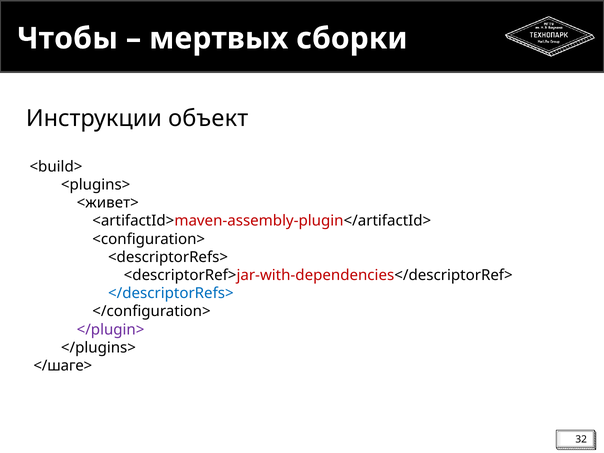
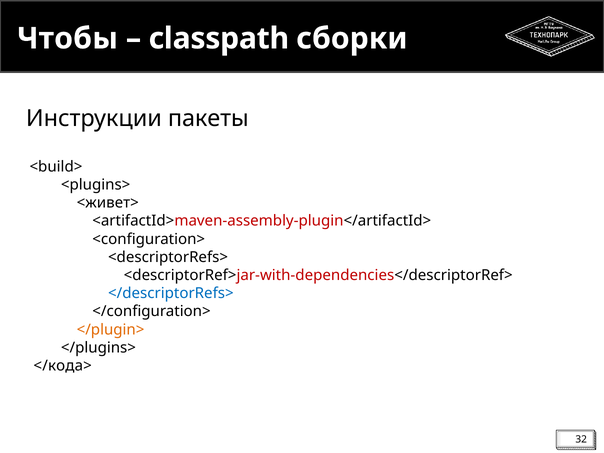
мертвых: мертвых -> classpath (219, 38)
объект: объект -> пакеты (208, 118)
</plugin> colour: purple -> orange (111, 330)
</шаге>: </шаге> -> </кода> (63, 366)
